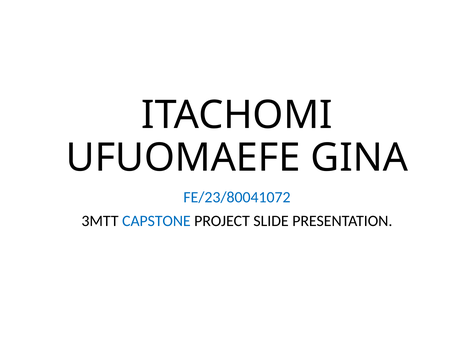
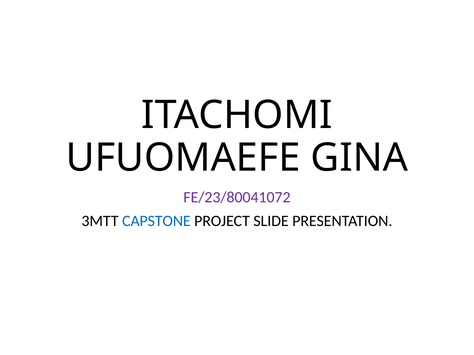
FE/23/80041072 colour: blue -> purple (237, 198)
